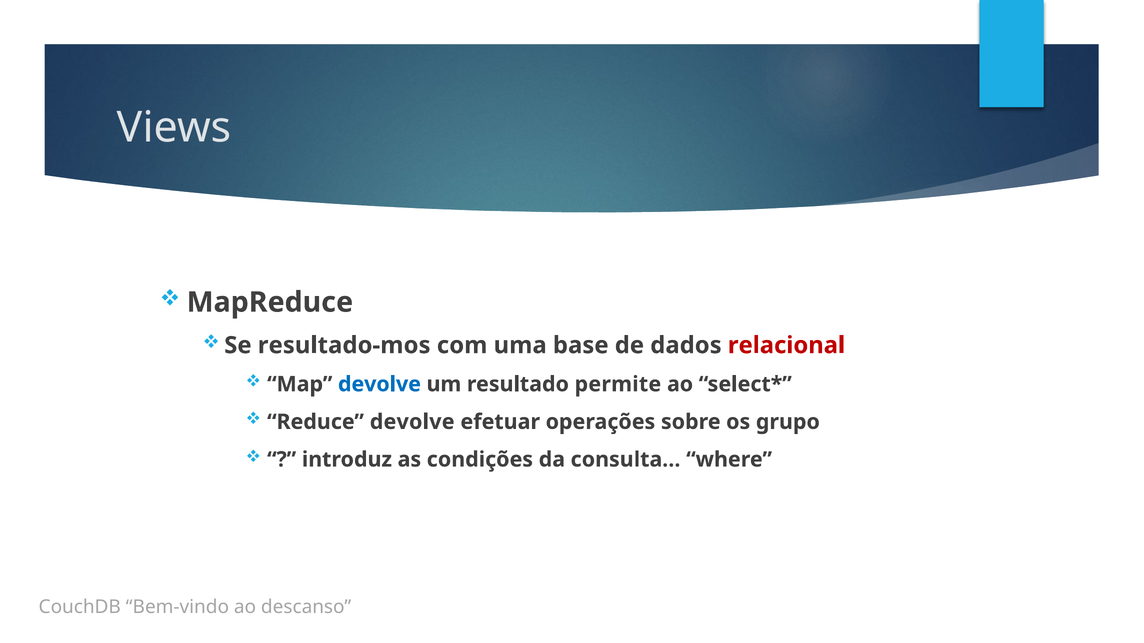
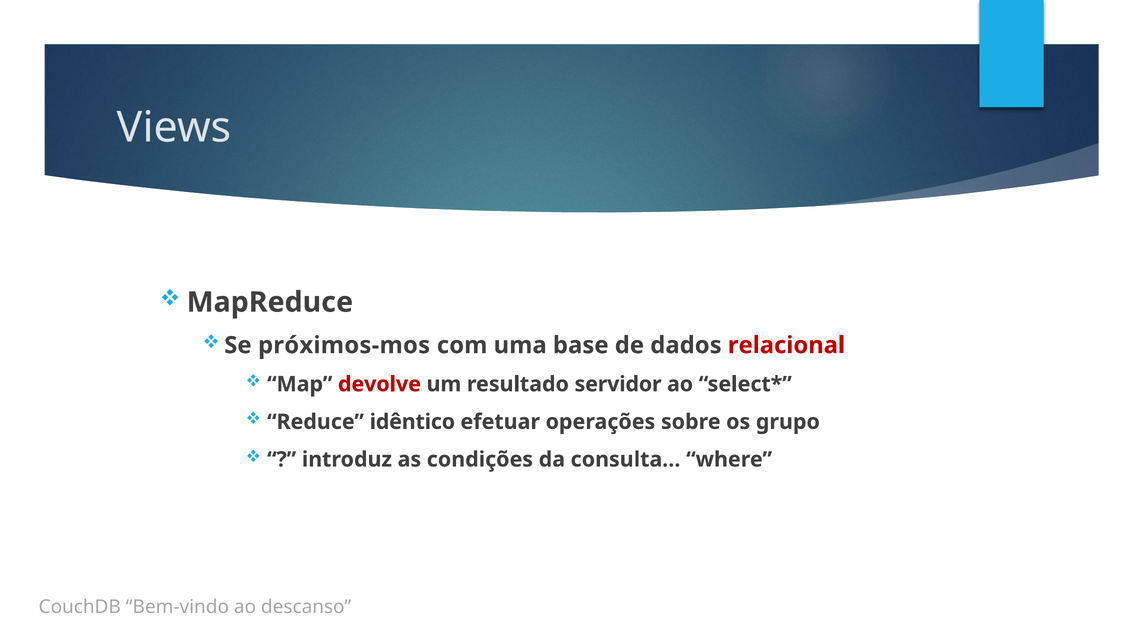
resultado-mos: resultado-mos -> próximos-mos (344, 346)
devolve colour: blue -> red (379, 385)
permite: permite -> servidor (618, 385)
Reduce devolve: devolve -> idêntico (412, 422)
